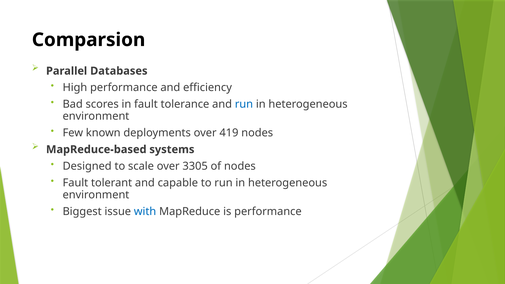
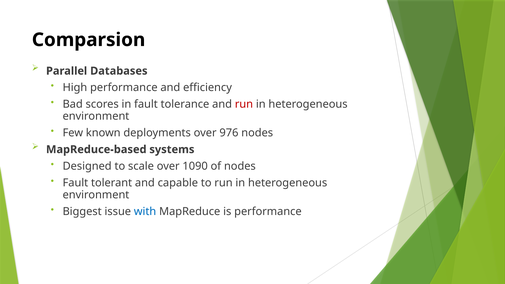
run colour: blue -> red (244, 104)
419: 419 -> 976 (229, 133)
3305: 3305 -> 1090 (195, 166)
